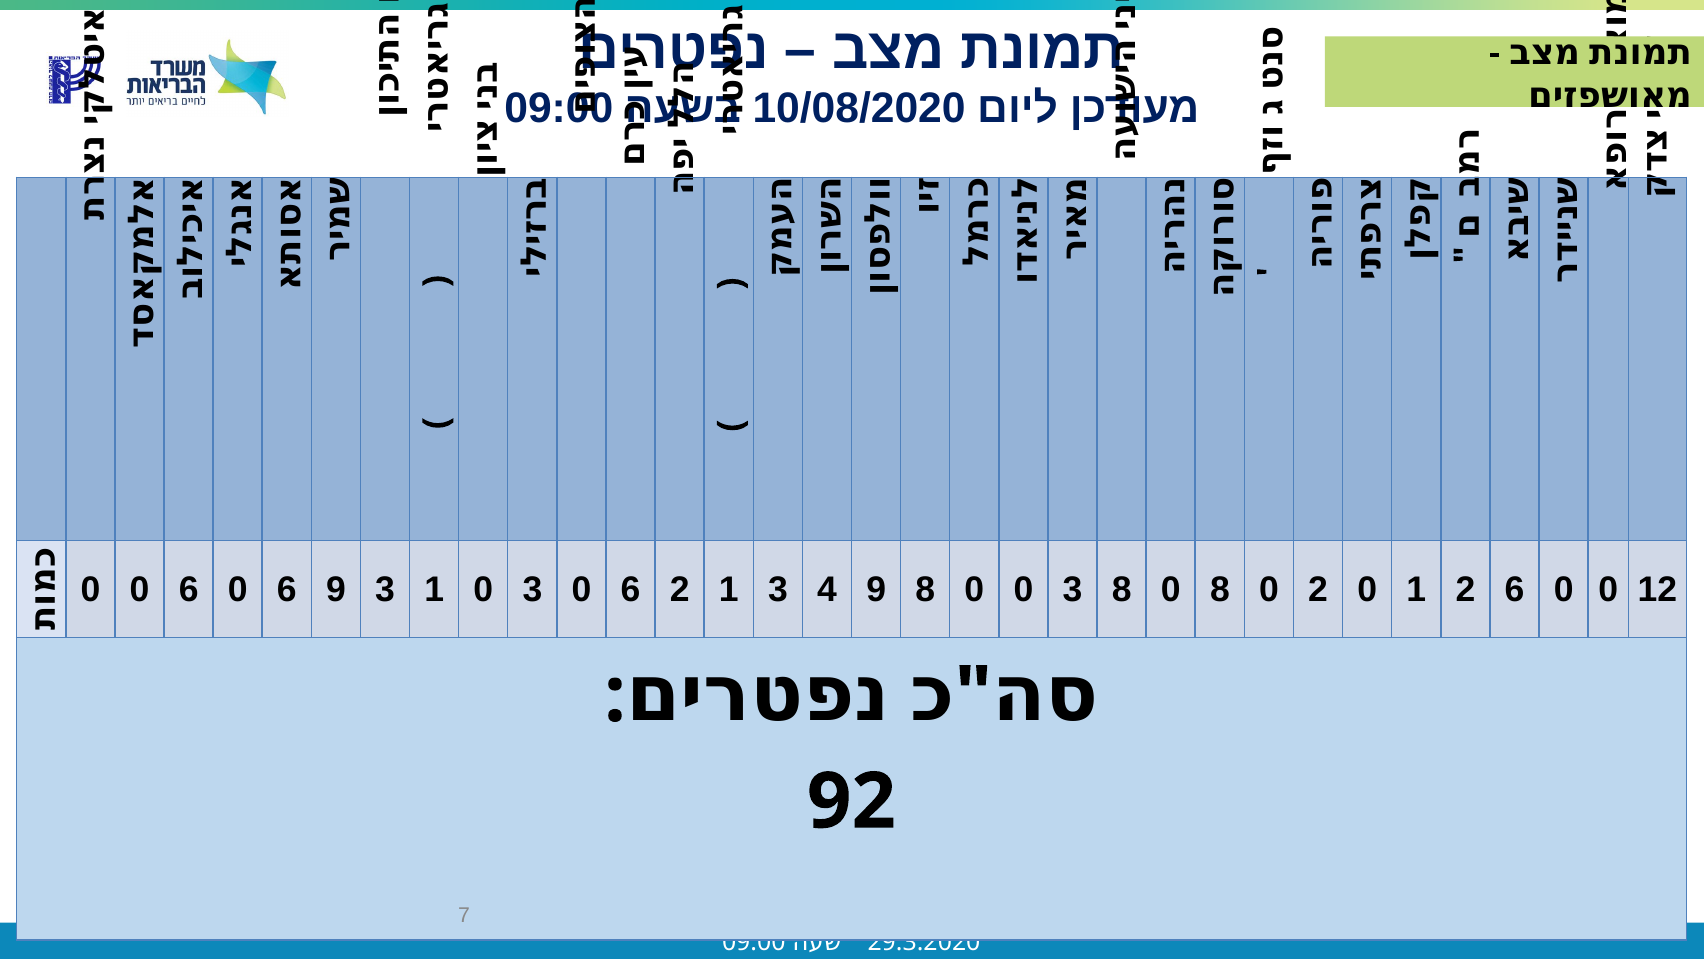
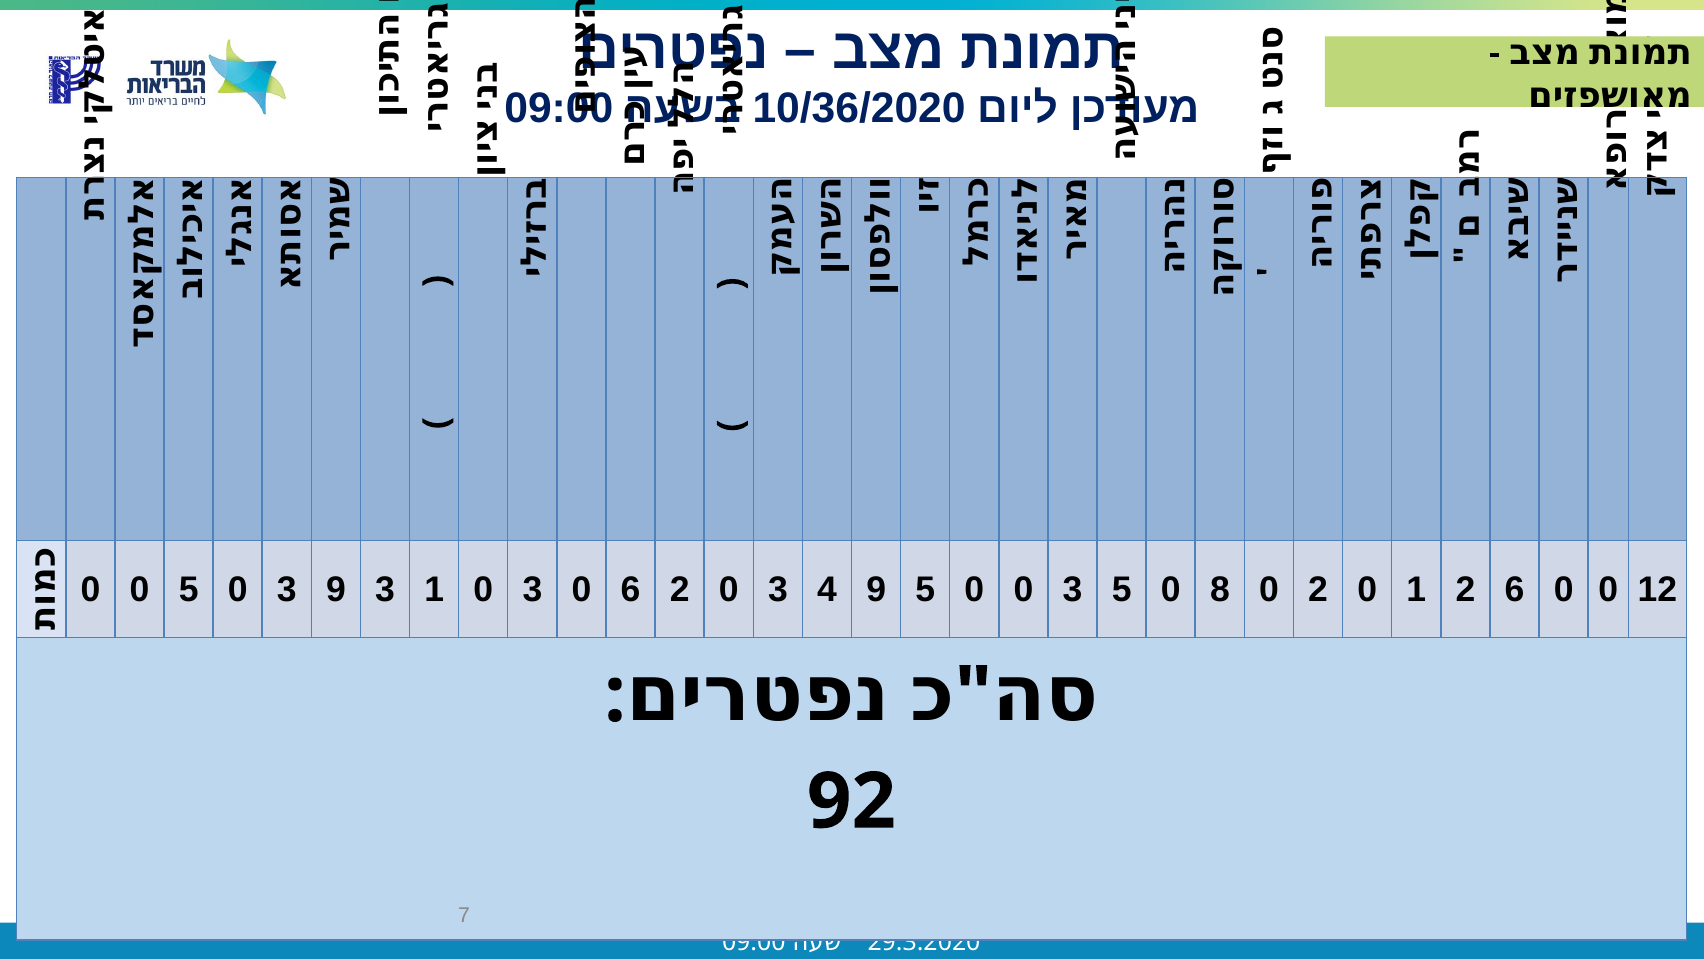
10/08/2020: 10/08/2020 -> 10/36/2020 (859, 109)
0 0 6: 6 -> 5 (189, 589)
6: 6 -> 3 (287, 589)
6 2 1: 1 -> 0 (729, 589)
9 8: 8 -> 5 (925, 589)
3 8: 8 -> 5 (1122, 589)
